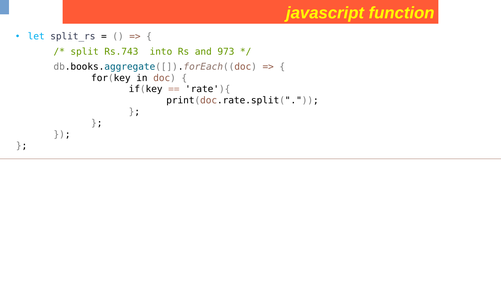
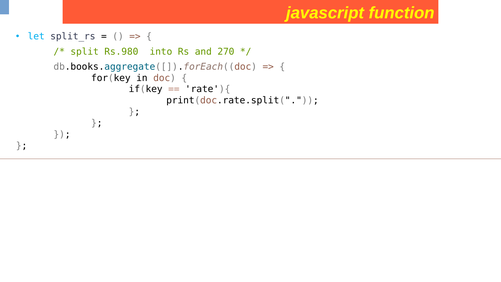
Rs.743: Rs.743 -> Rs.980 (121, 52)
973: 973 -> 270 (226, 52)
